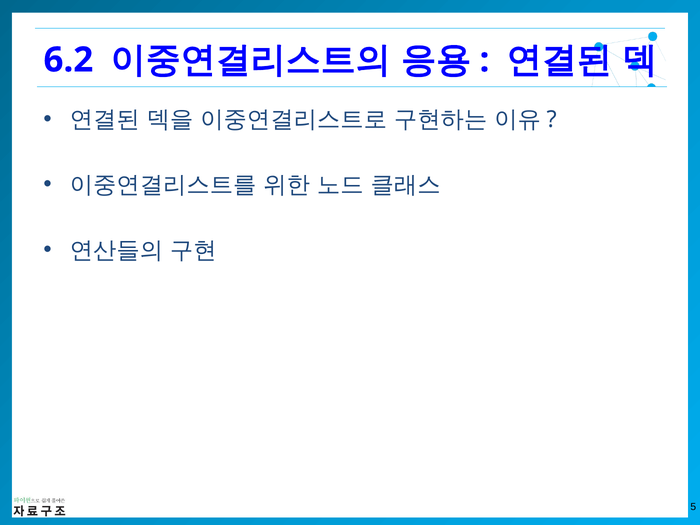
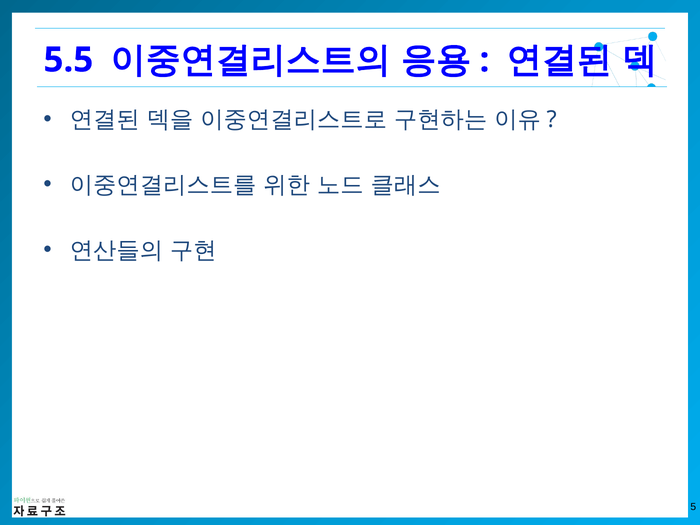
6.2: 6.2 -> 5.5 (68, 60)
